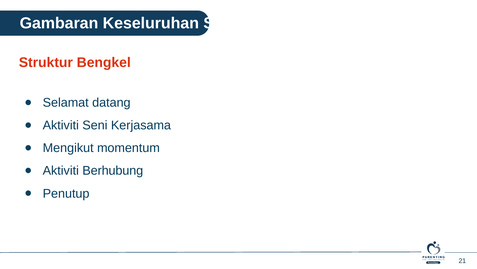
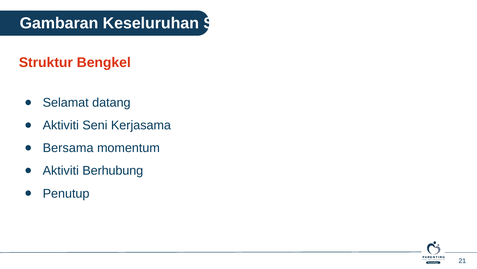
Mengikut: Mengikut -> Bersama (68, 148)
